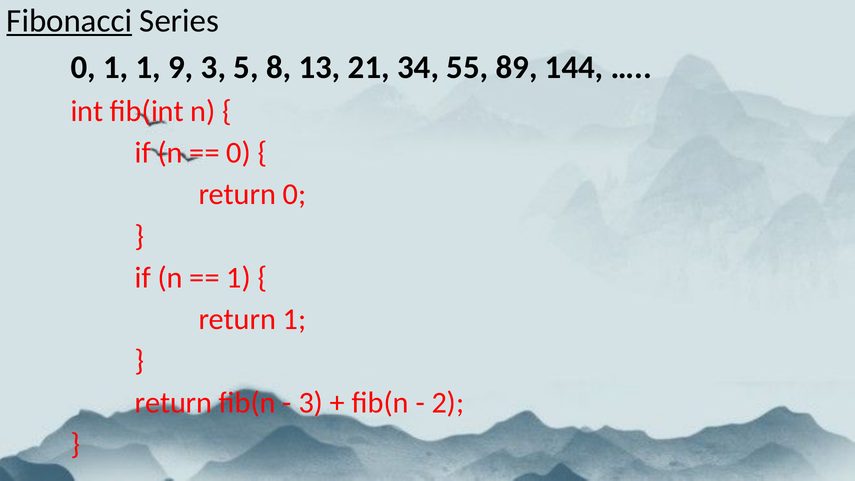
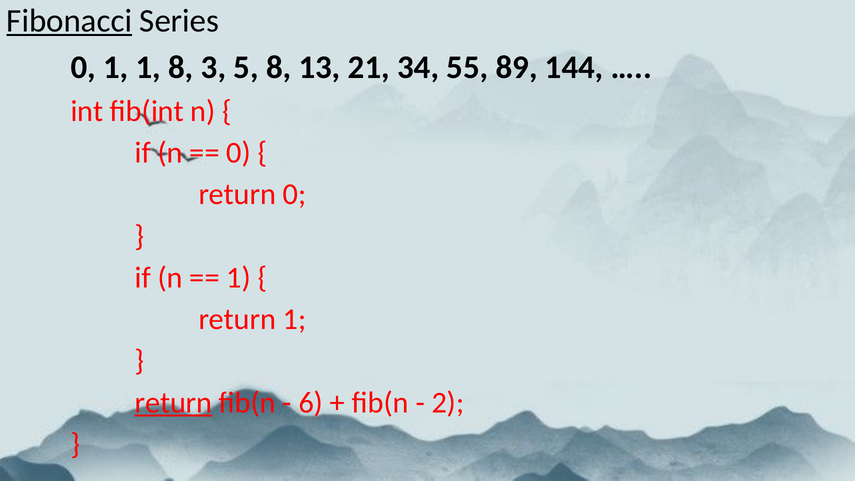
1 9: 9 -> 8 (181, 68)
return underline: none -> present (173, 402)
3: 3 -> 6 (311, 402)
